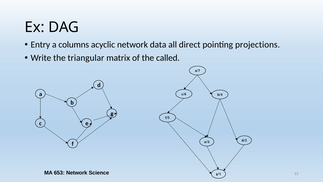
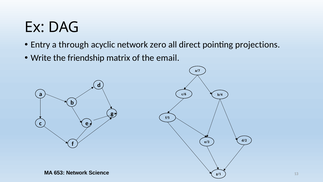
columns: columns -> through (74, 45)
data: data -> zero (158, 45)
triangular: triangular -> friendship (86, 58)
called: called -> email (168, 58)
